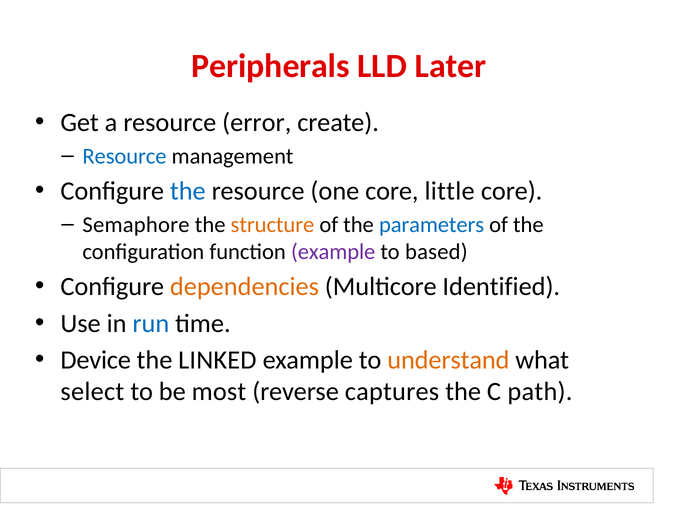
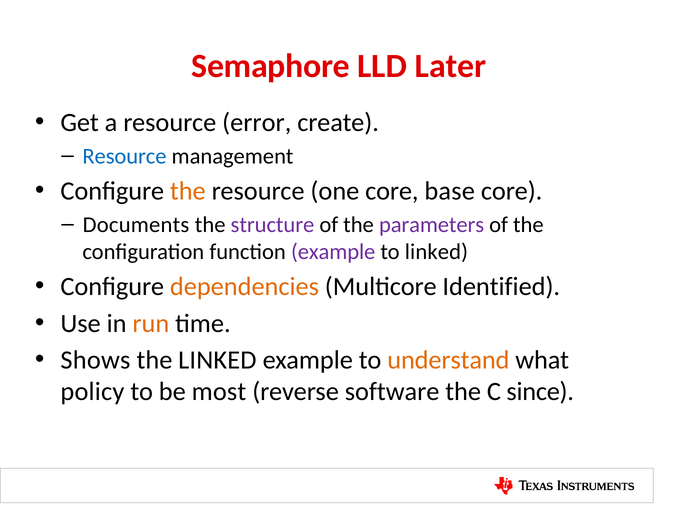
Peripherals: Peripherals -> Semaphore (271, 66)
the colour: blue -> orange (188, 191)
little: little -> base (450, 191)
Semaphore: Semaphore -> Documents (136, 225)
structure colour: orange -> purple (272, 225)
parameters colour: blue -> purple (432, 225)
to based: based -> linked (436, 252)
run colour: blue -> orange (151, 324)
Device: Device -> Shows (95, 361)
select: select -> policy (92, 392)
captures: captures -> software (392, 392)
path: path -> since (540, 392)
